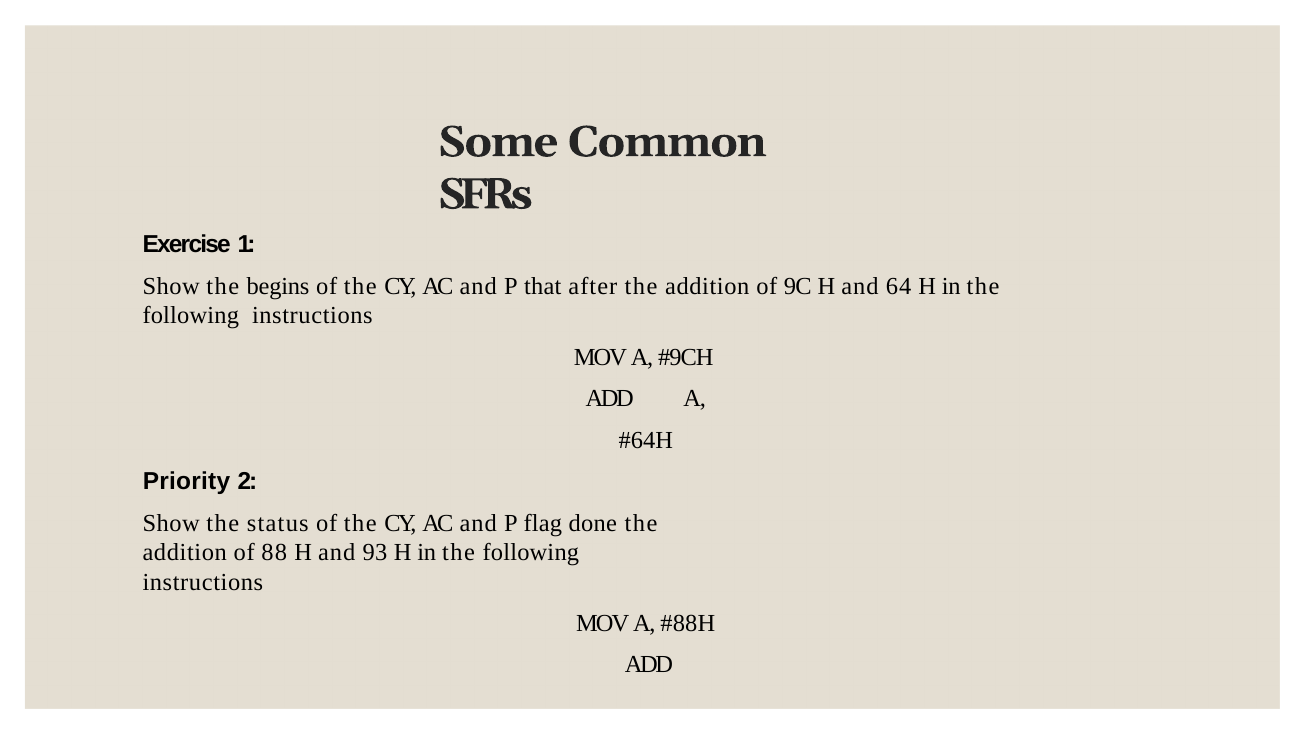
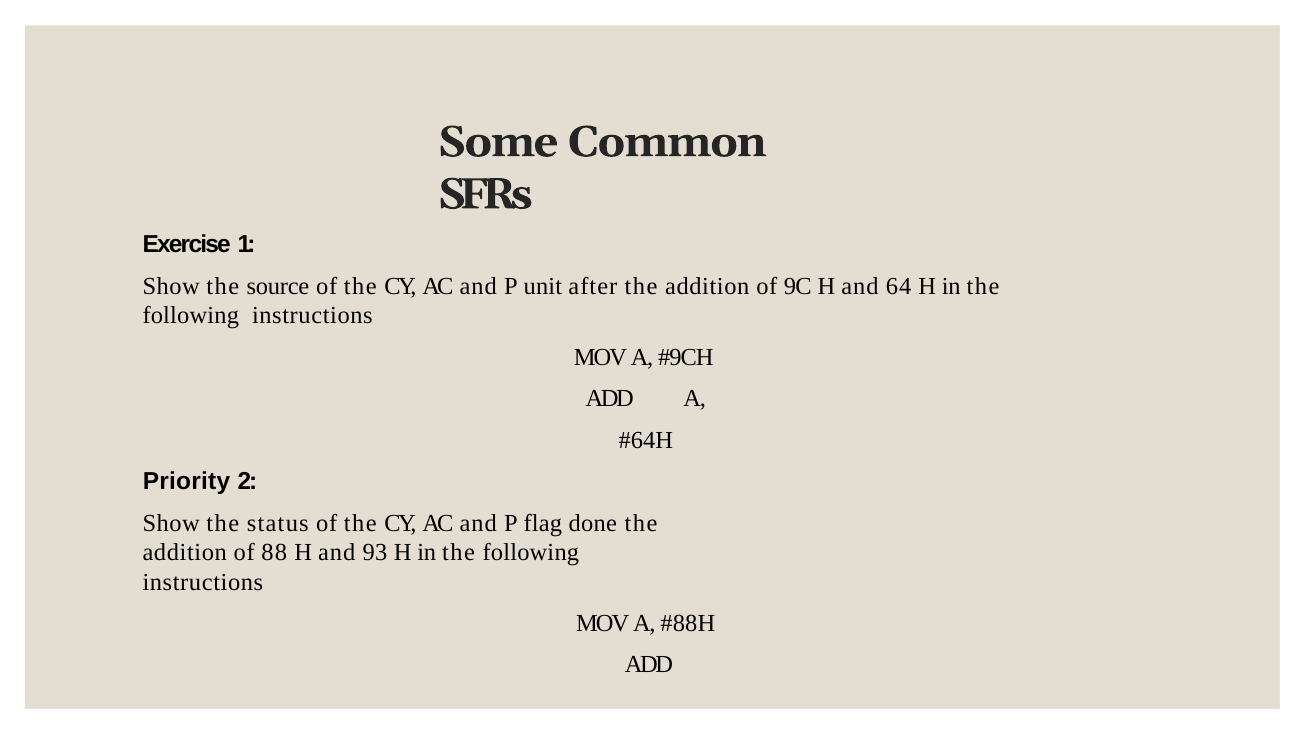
begins: begins -> source (278, 286)
that: that -> unit (543, 286)
